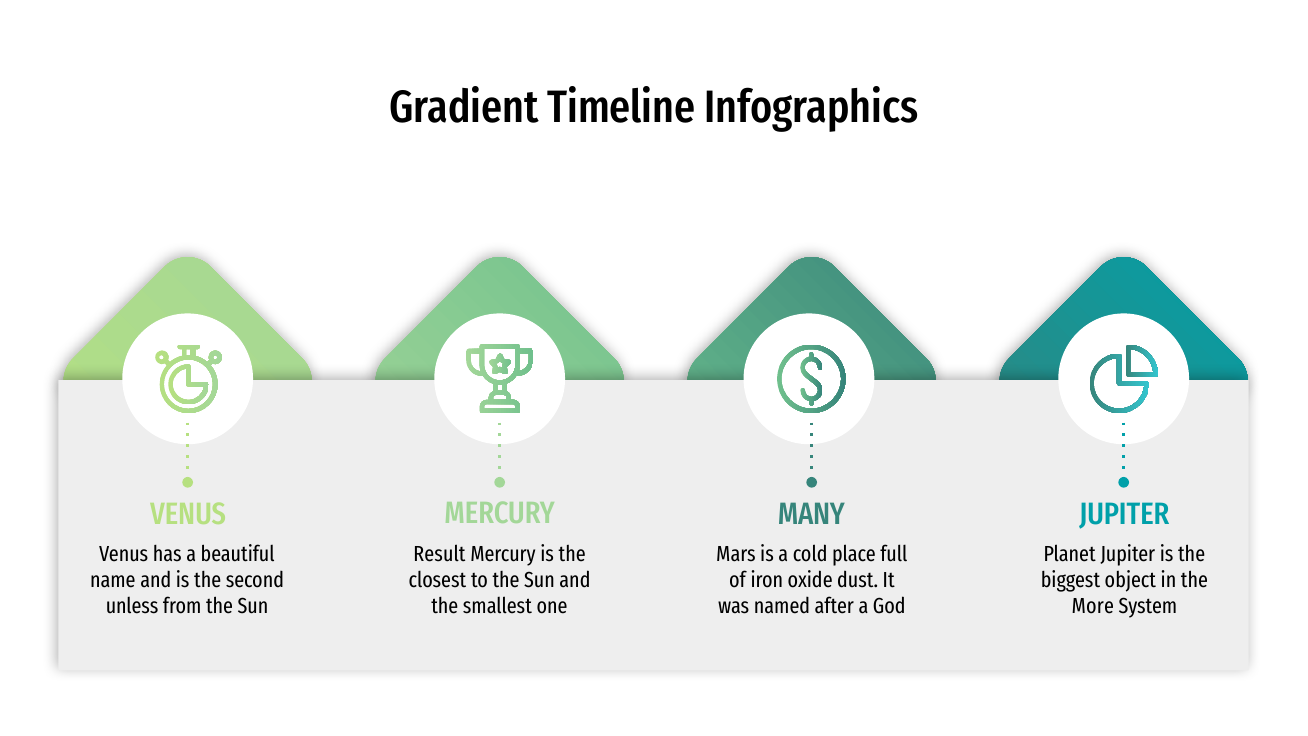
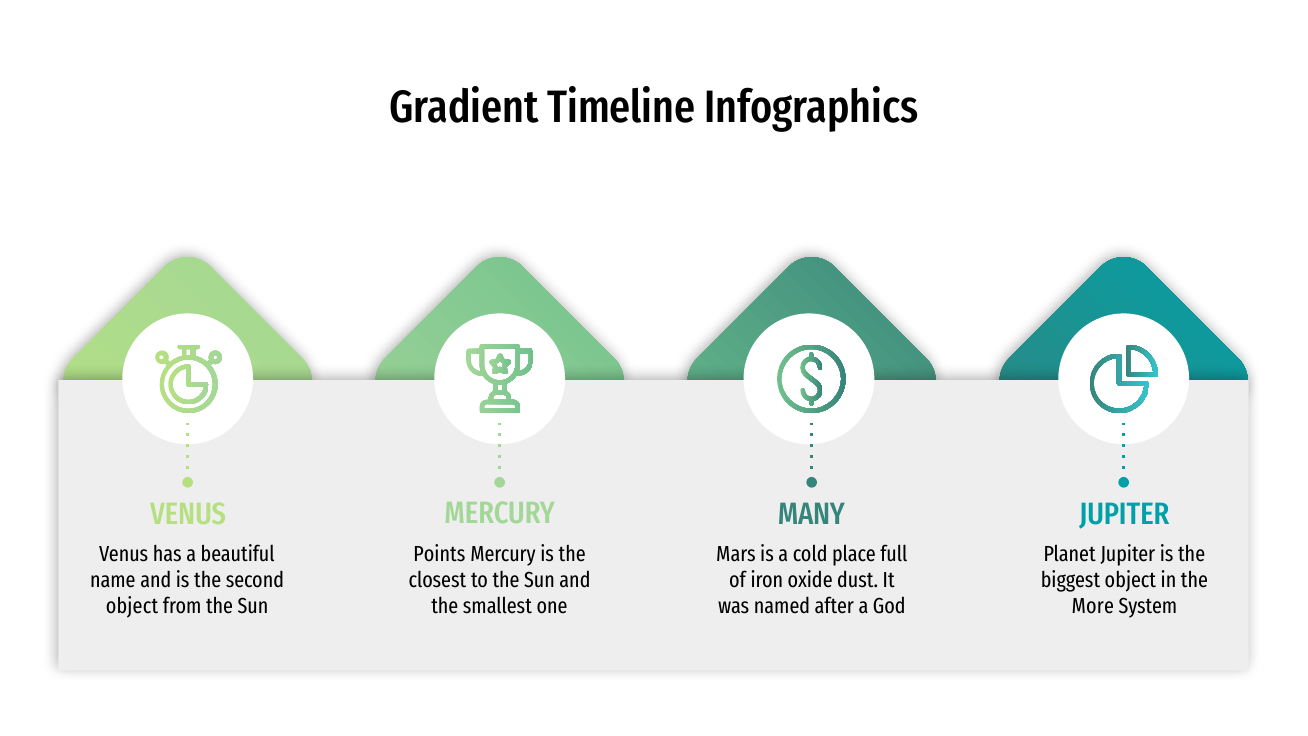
Result: Result -> Points (439, 554)
unless: unless -> object (132, 607)
